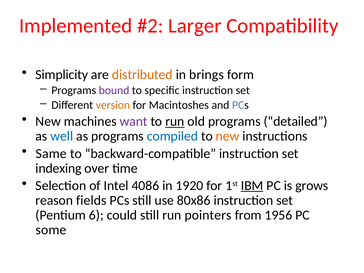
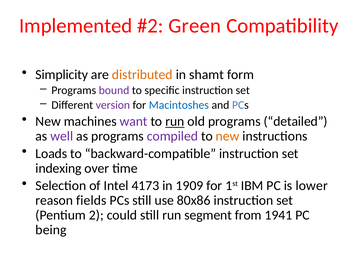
Larger: Larger -> Green (195, 26)
brings: brings -> shamt (207, 75)
version colour: orange -> purple (113, 105)
Macintoshes colour: black -> blue (179, 105)
well colour: blue -> purple (62, 136)
compiled colour: blue -> purple (172, 136)
Same: Same -> Loads (51, 154)
4086: 4086 -> 4173 (145, 186)
1920: 1920 -> 1909 (190, 186)
IBM underline: present -> none (252, 186)
grows: grows -> lower (312, 186)
6: 6 -> 2 (96, 215)
pointers: pointers -> segment (208, 215)
1956: 1956 -> 1941 (278, 215)
some: some -> being (51, 230)
